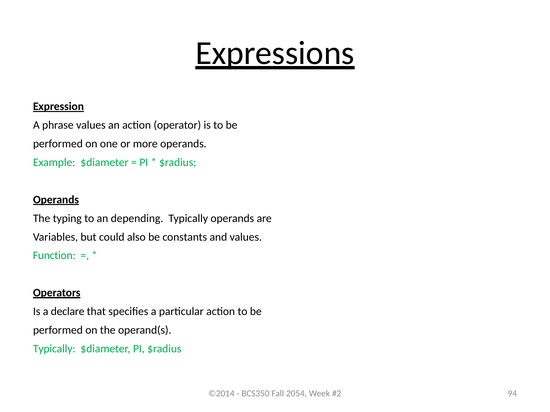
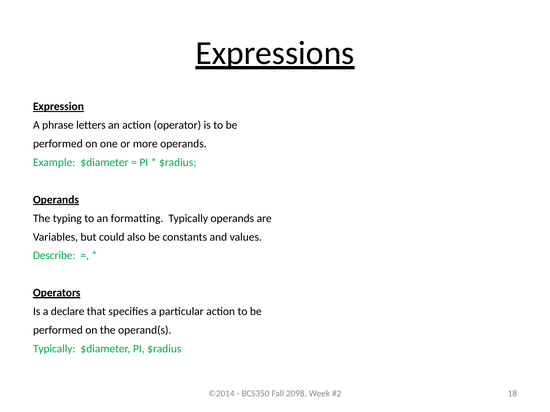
phrase values: values -> letters (91, 125)
depending: depending -> formatting (137, 219)
Function: Function -> Describe (54, 256)
2054: 2054 -> 2098 (297, 394)
94: 94 -> 18 (512, 394)
